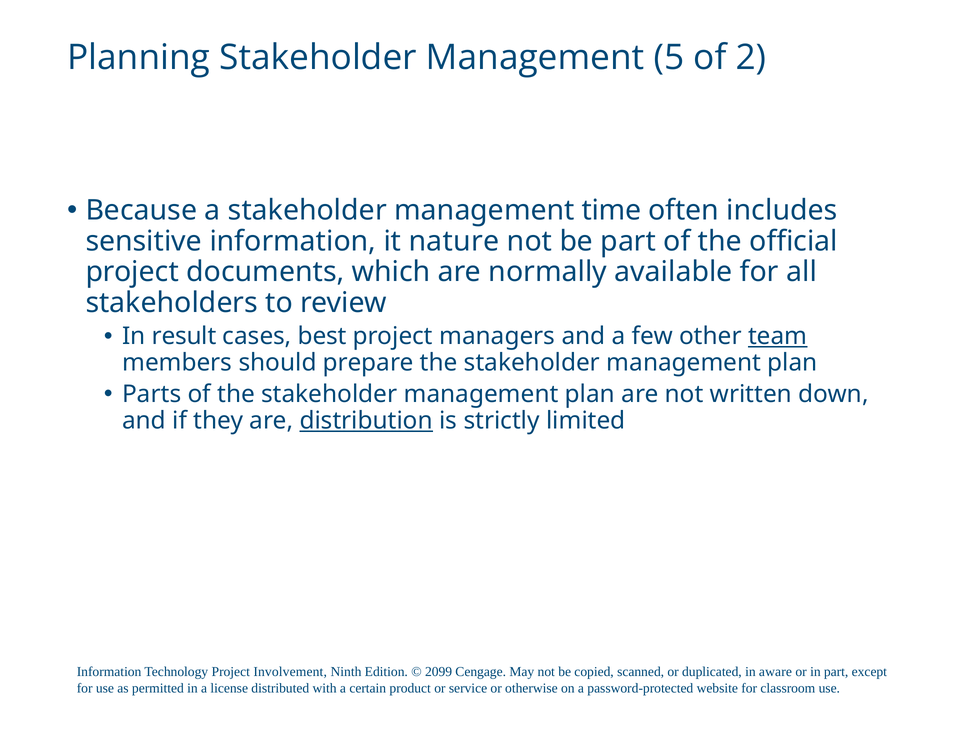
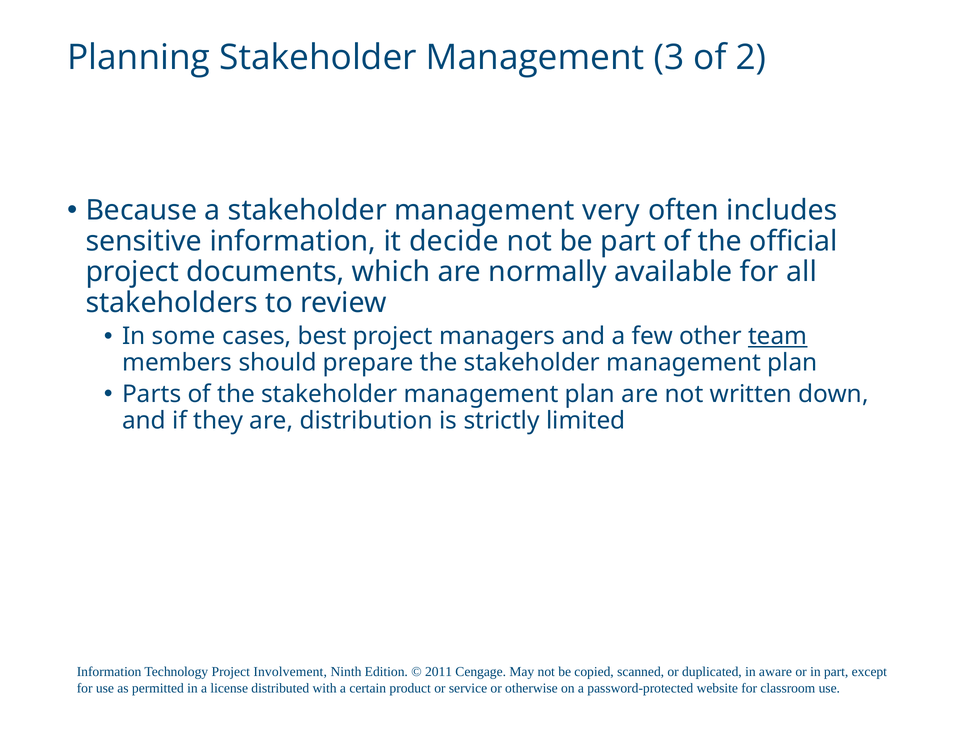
5: 5 -> 3 (669, 58)
time: time -> very (611, 210)
nature: nature -> decide (454, 241)
result: result -> some (184, 337)
distribution underline: present -> none (366, 421)
2099: 2099 -> 2011 (439, 672)
